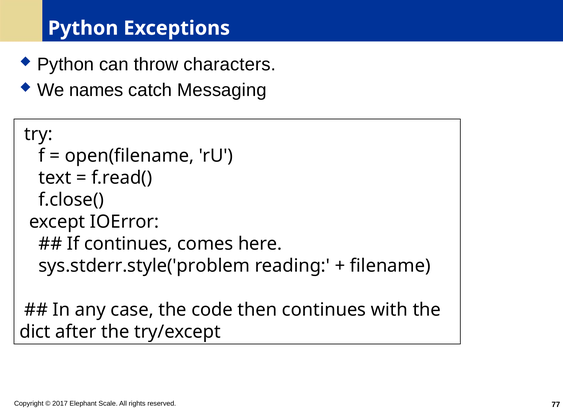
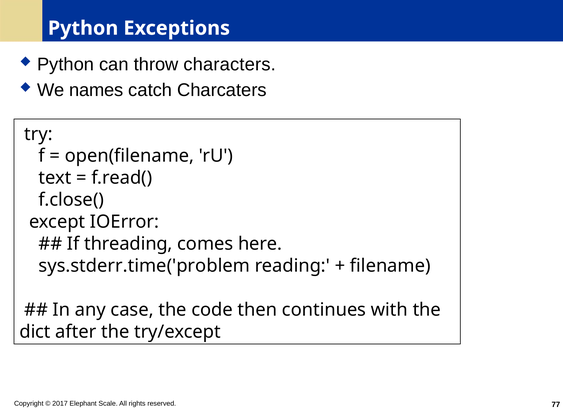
Messaging: Messaging -> Charcaters (222, 90)
If continues: continues -> threading (128, 244)
sys.stderr.style('problem: sys.stderr.style('problem -> sys.stderr.time('problem (144, 266)
